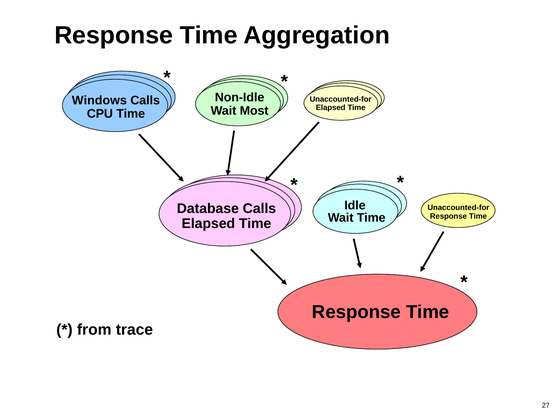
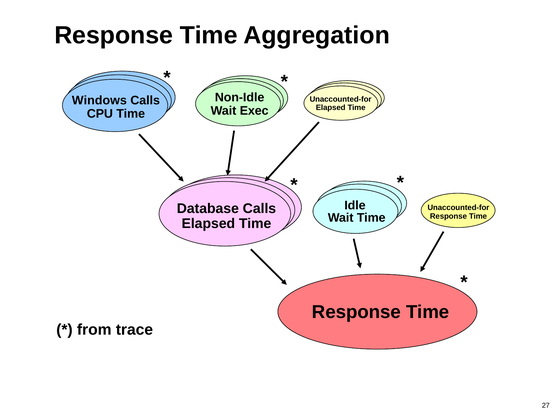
Most: Most -> Exec (254, 111)
